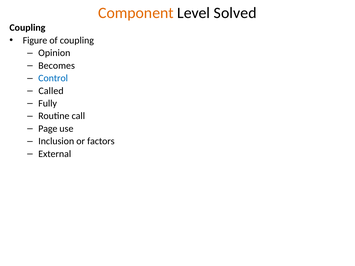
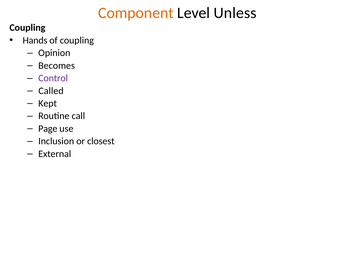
Solved: Solved -> Unless (235, 13)
Figure: Figure -> Hands (35, 40)
Control colour: blue -> purple (53, 78)
Fully: Fully -> Kept (48, 103)
factors: factors -> closest (101, 141)
